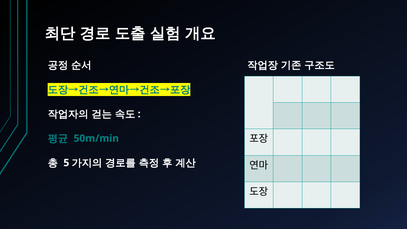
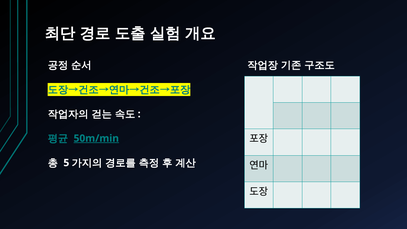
50m/min underline: none -> present (96, 138)
